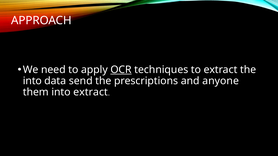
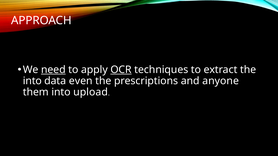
need underline: none -> present (53, 70)
send: send -> even (81, 81)
into extract: extract -> upload (91, 92)
